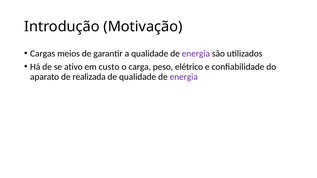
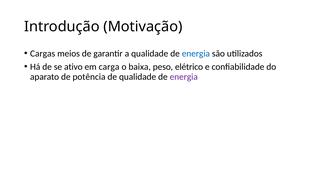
energia colour: purple -> blue (196, 54)
custo: custo -> carga (109, 67)
carga: carga -> baixa (140, 67)
realizada: realizada -> potência (89, 77)
